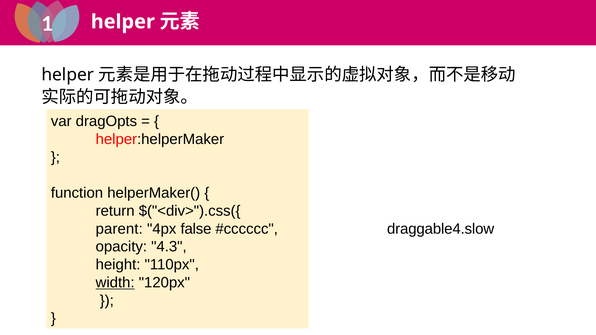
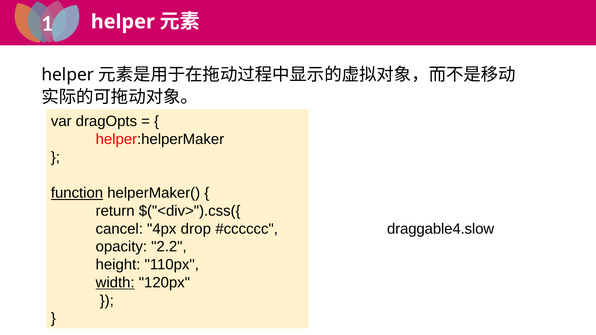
function underline: none -> present (77, 193)
parent: parent -> cancel (119, 229)
false: false -> drop (196, 229)
4.3: 4.3 -> 2.2 (169, 247)
